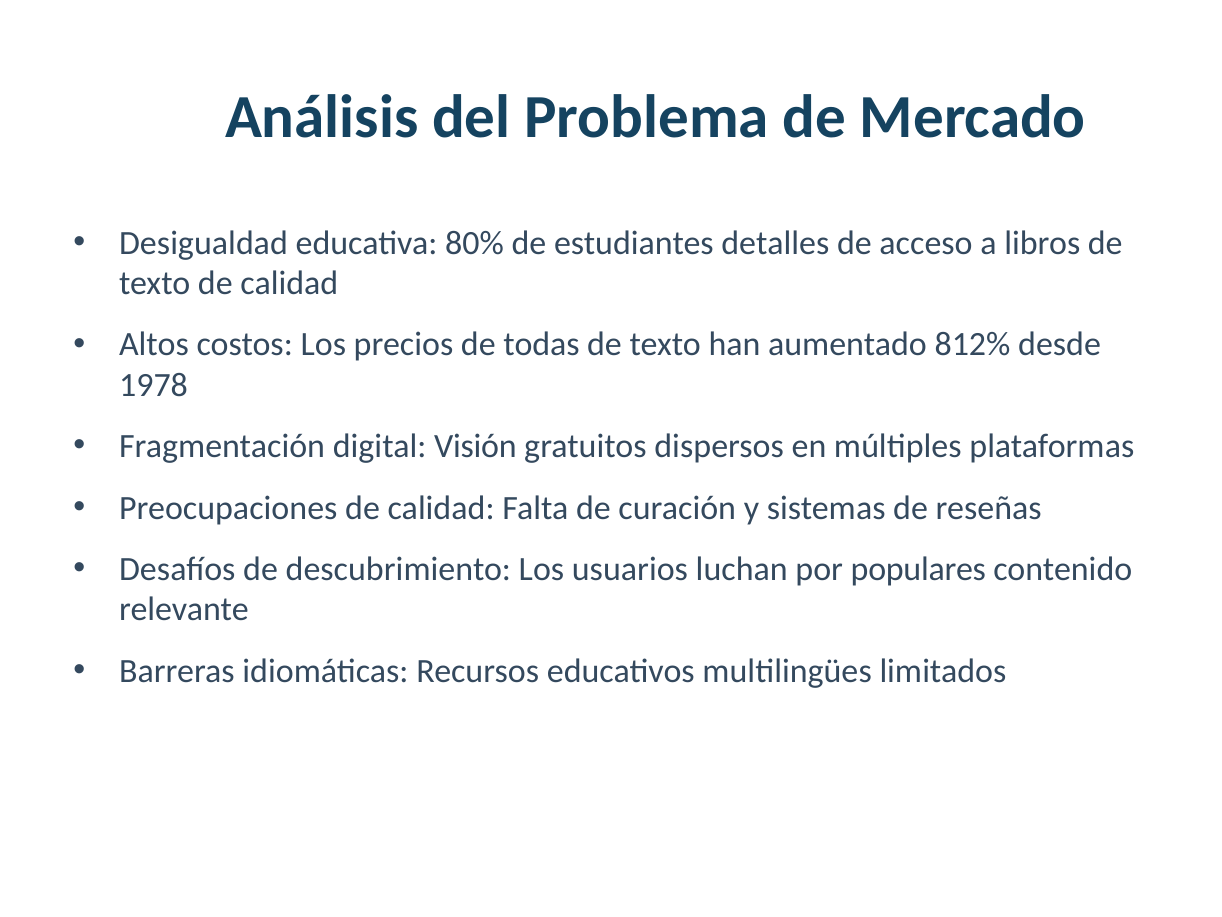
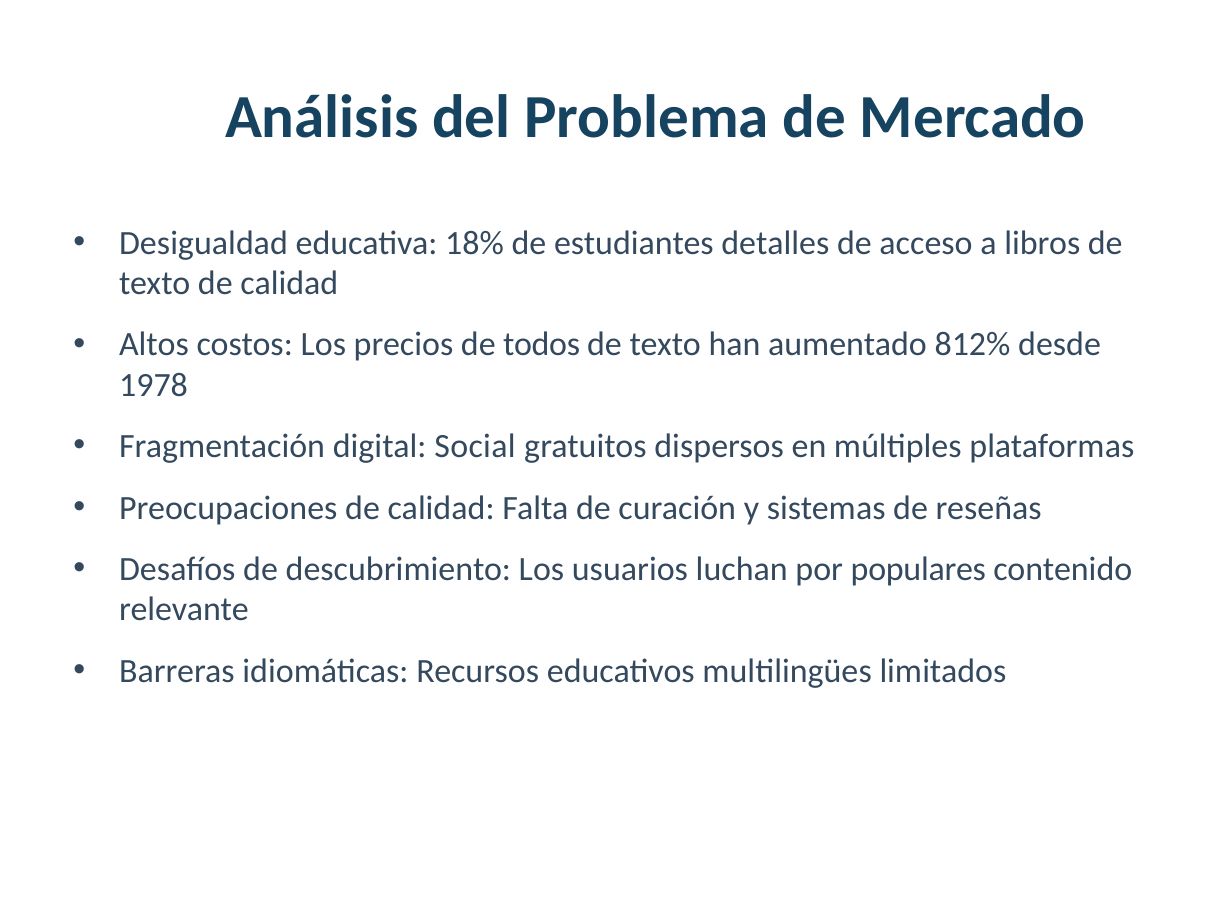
80%: 80% -> 18% (475, 243)
todas: todas -> todos (542, 345)
Visión: Visión -> Social (475, 446)
